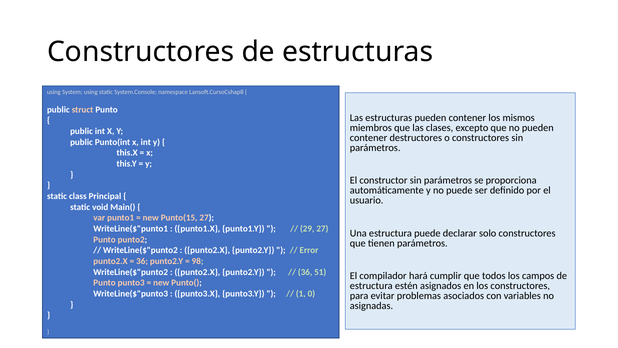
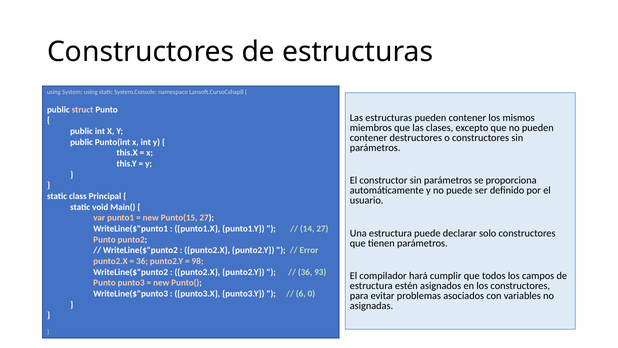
29: 29 -> 14 (307, 228)
51: 51 -> 93 (320, 272)
1: 1 -> 6 (301, 293)
